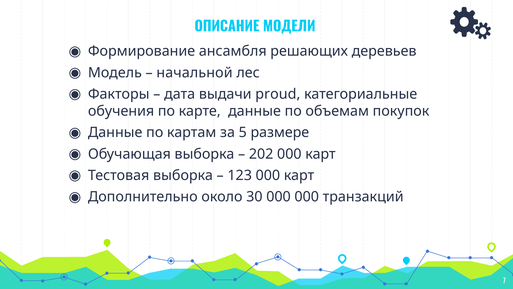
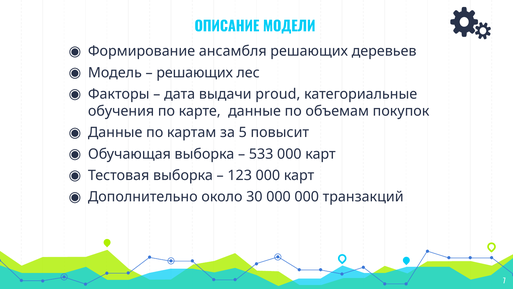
начальной: начальной -> решающих (195, 73)
размере: размере -> повысит (280, 132)
202: 202 -> 533 (261, 154)
